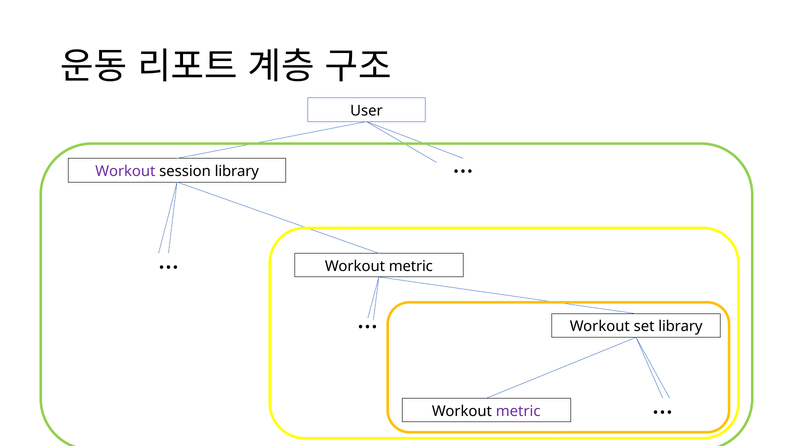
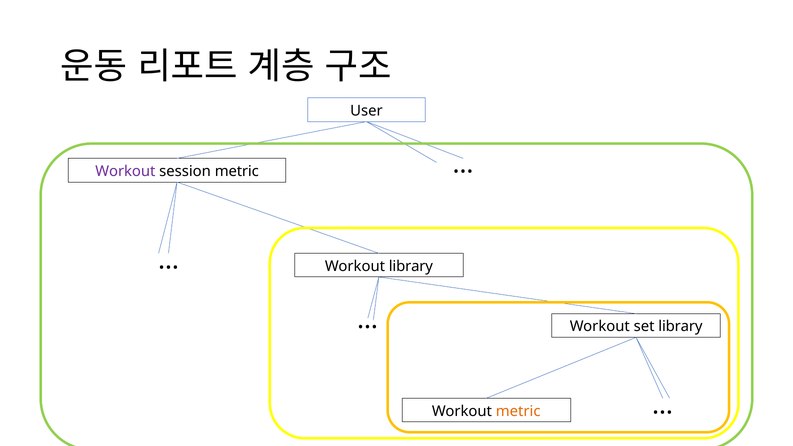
session library: library -> metric (237, 171)
metric: metric -> library (411, 266)
metric colour: purple -> orange (518, 411)
